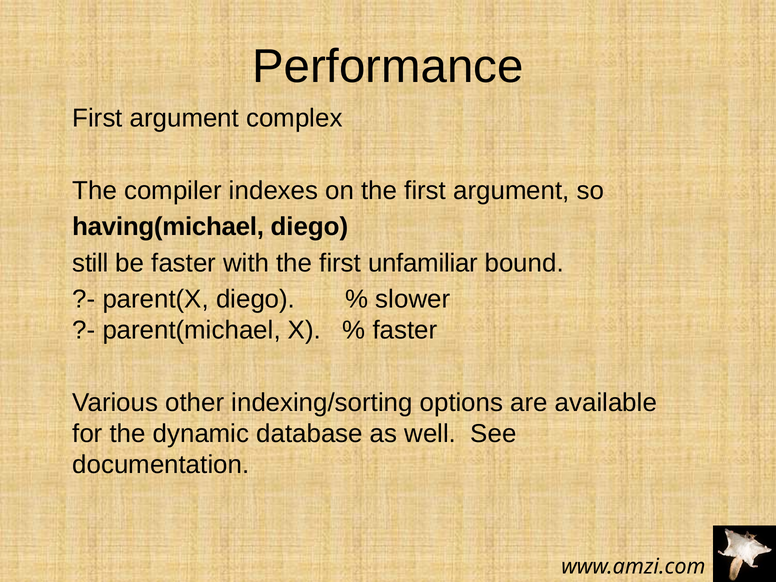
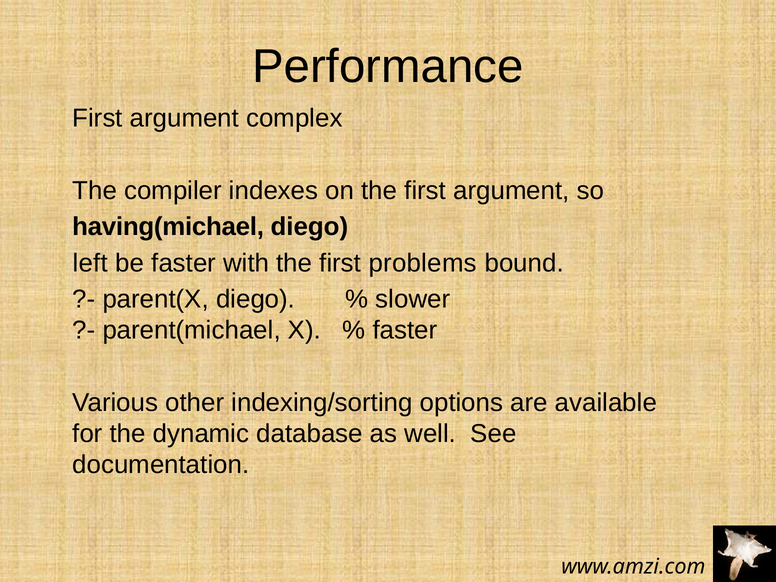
still: still -> left (90, 263)
unfamiliar: unfamiliar -> problems (423, 263)
